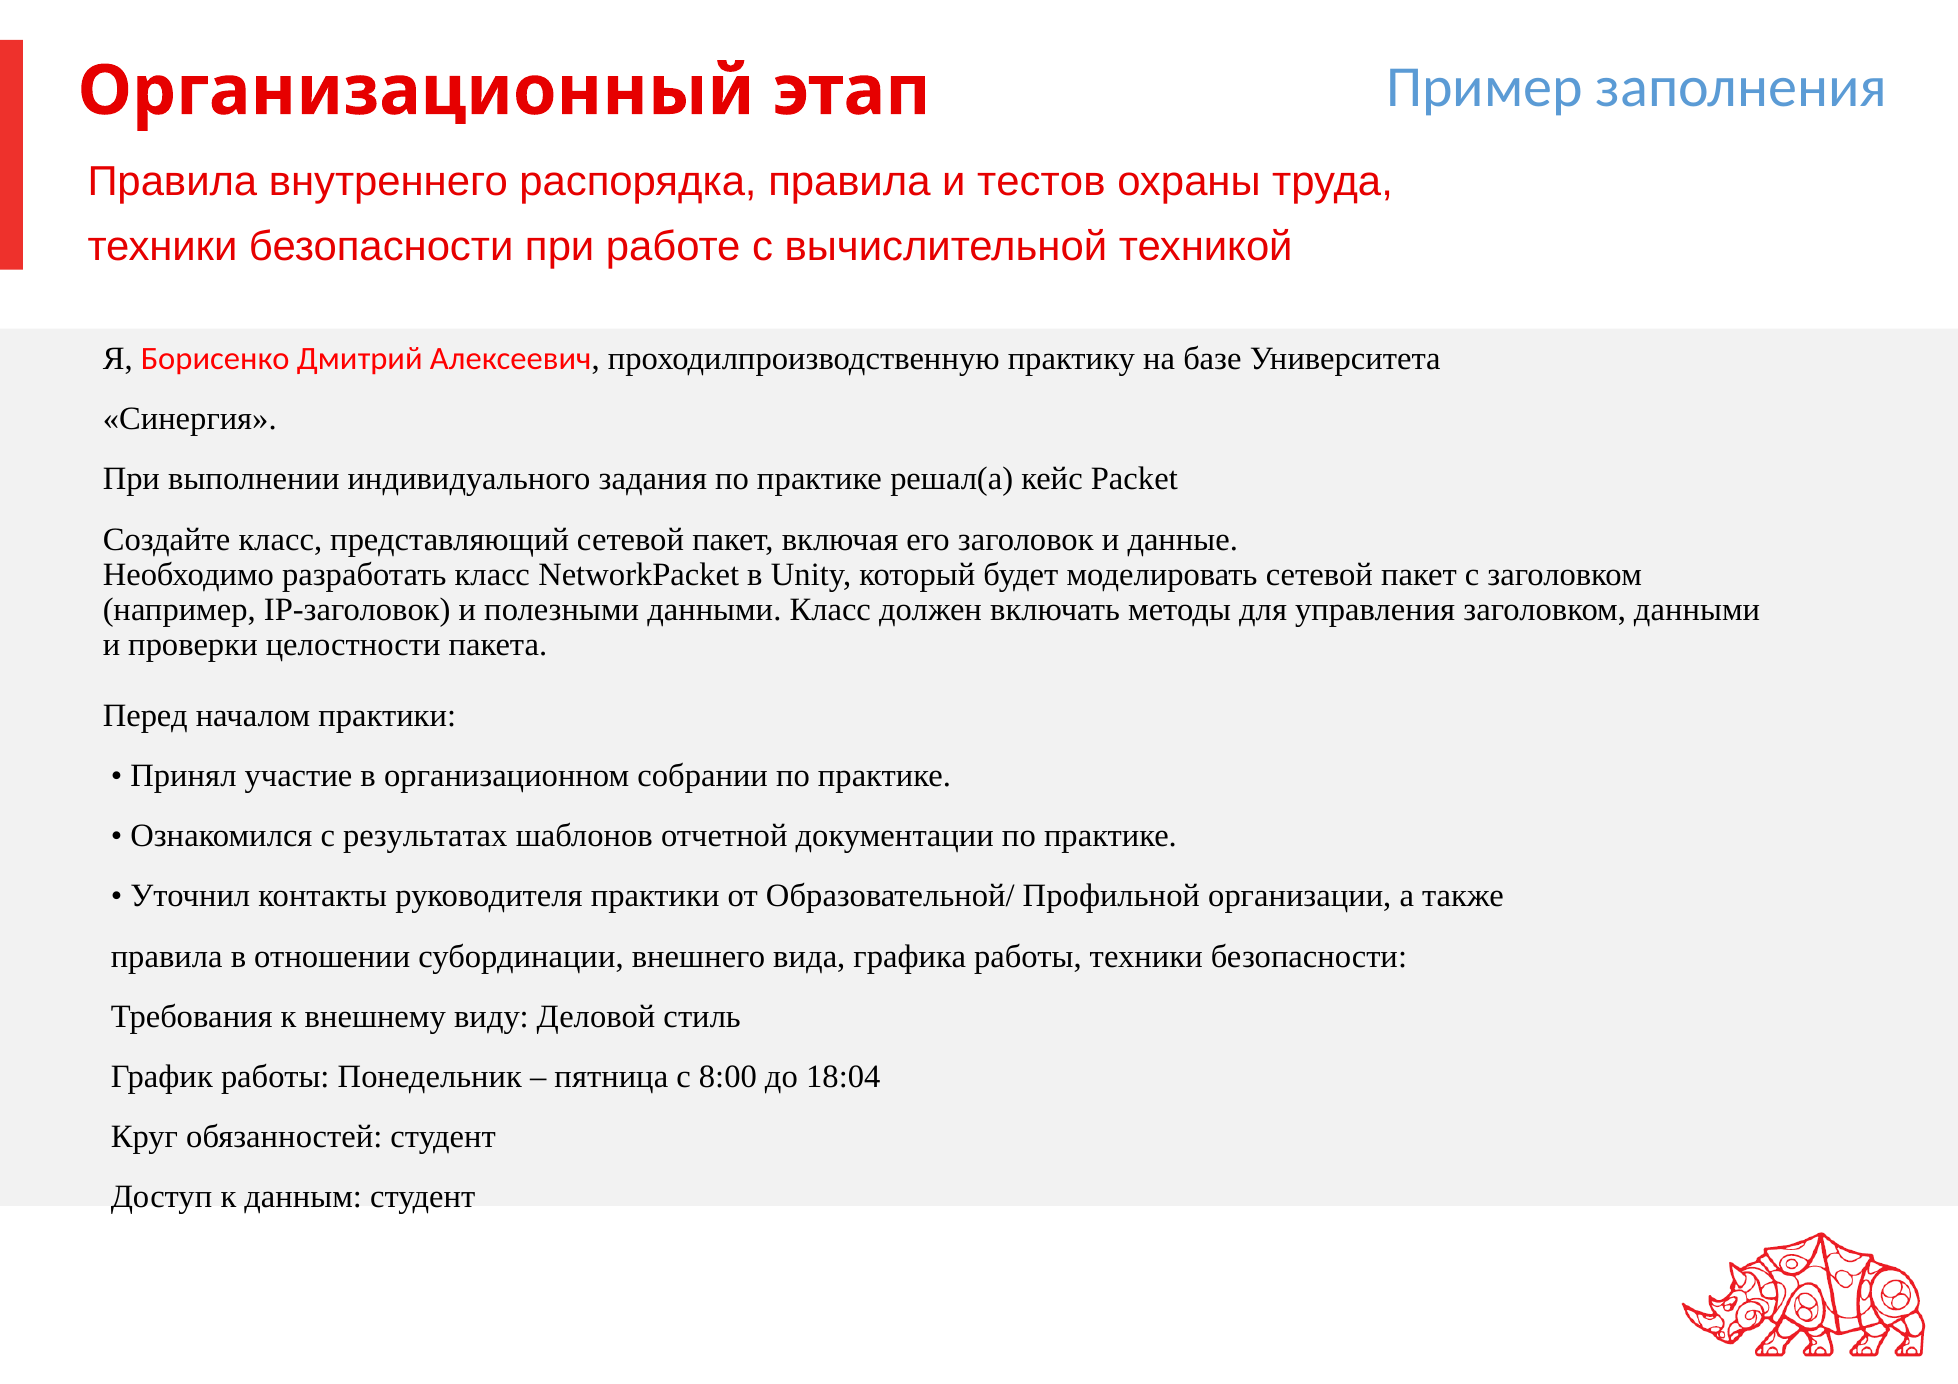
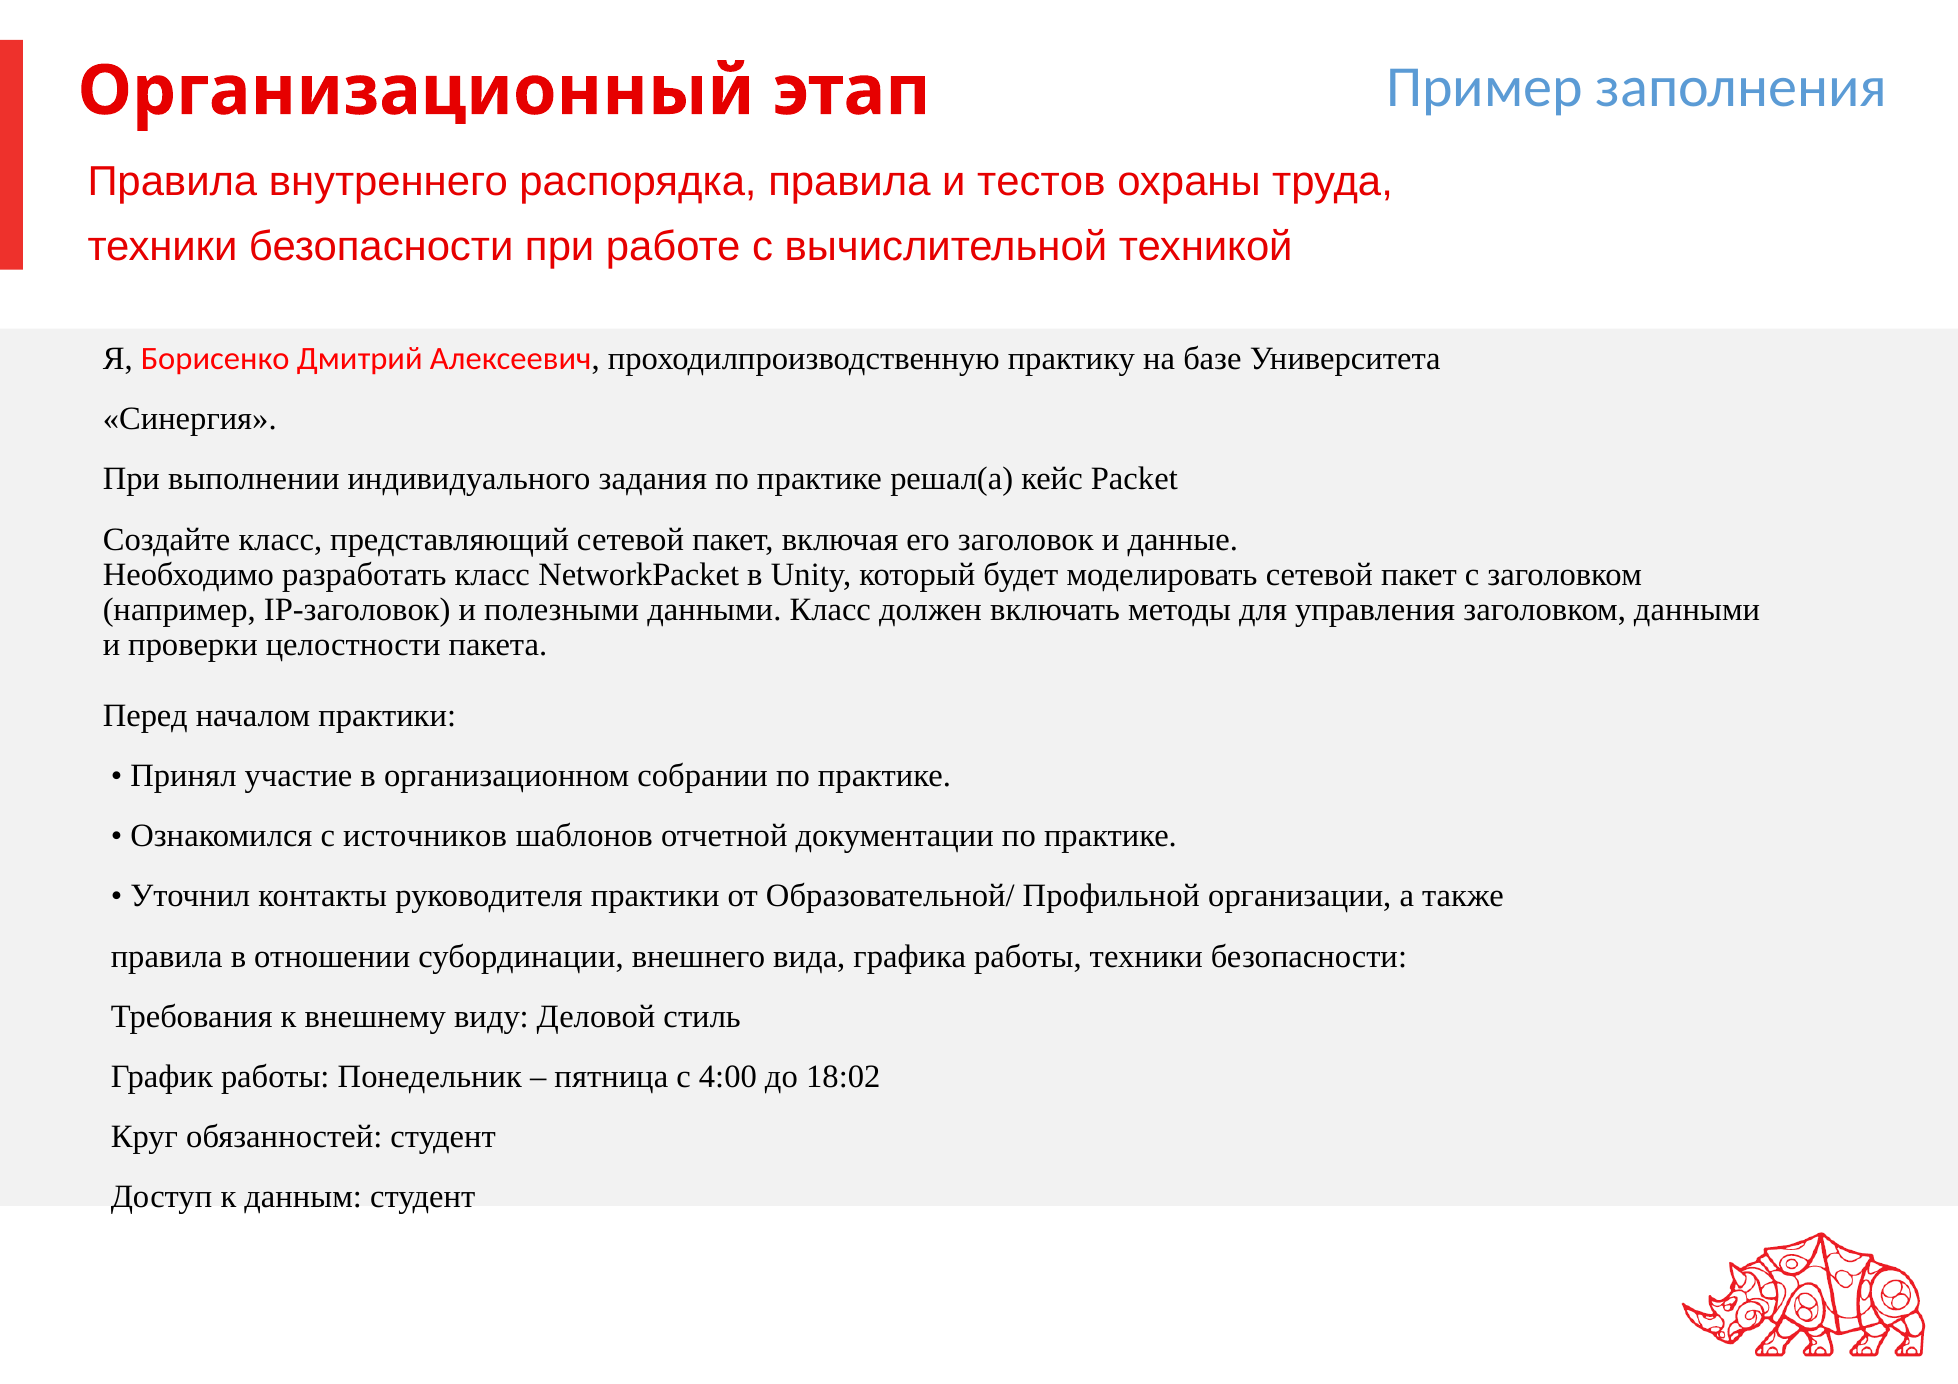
результатах: результатах -> источников (425, 836)
8:00: 8:00 -> 4:00 (728, 1077)
18:04: 18:04 -> 18:02 (843, 1077)
